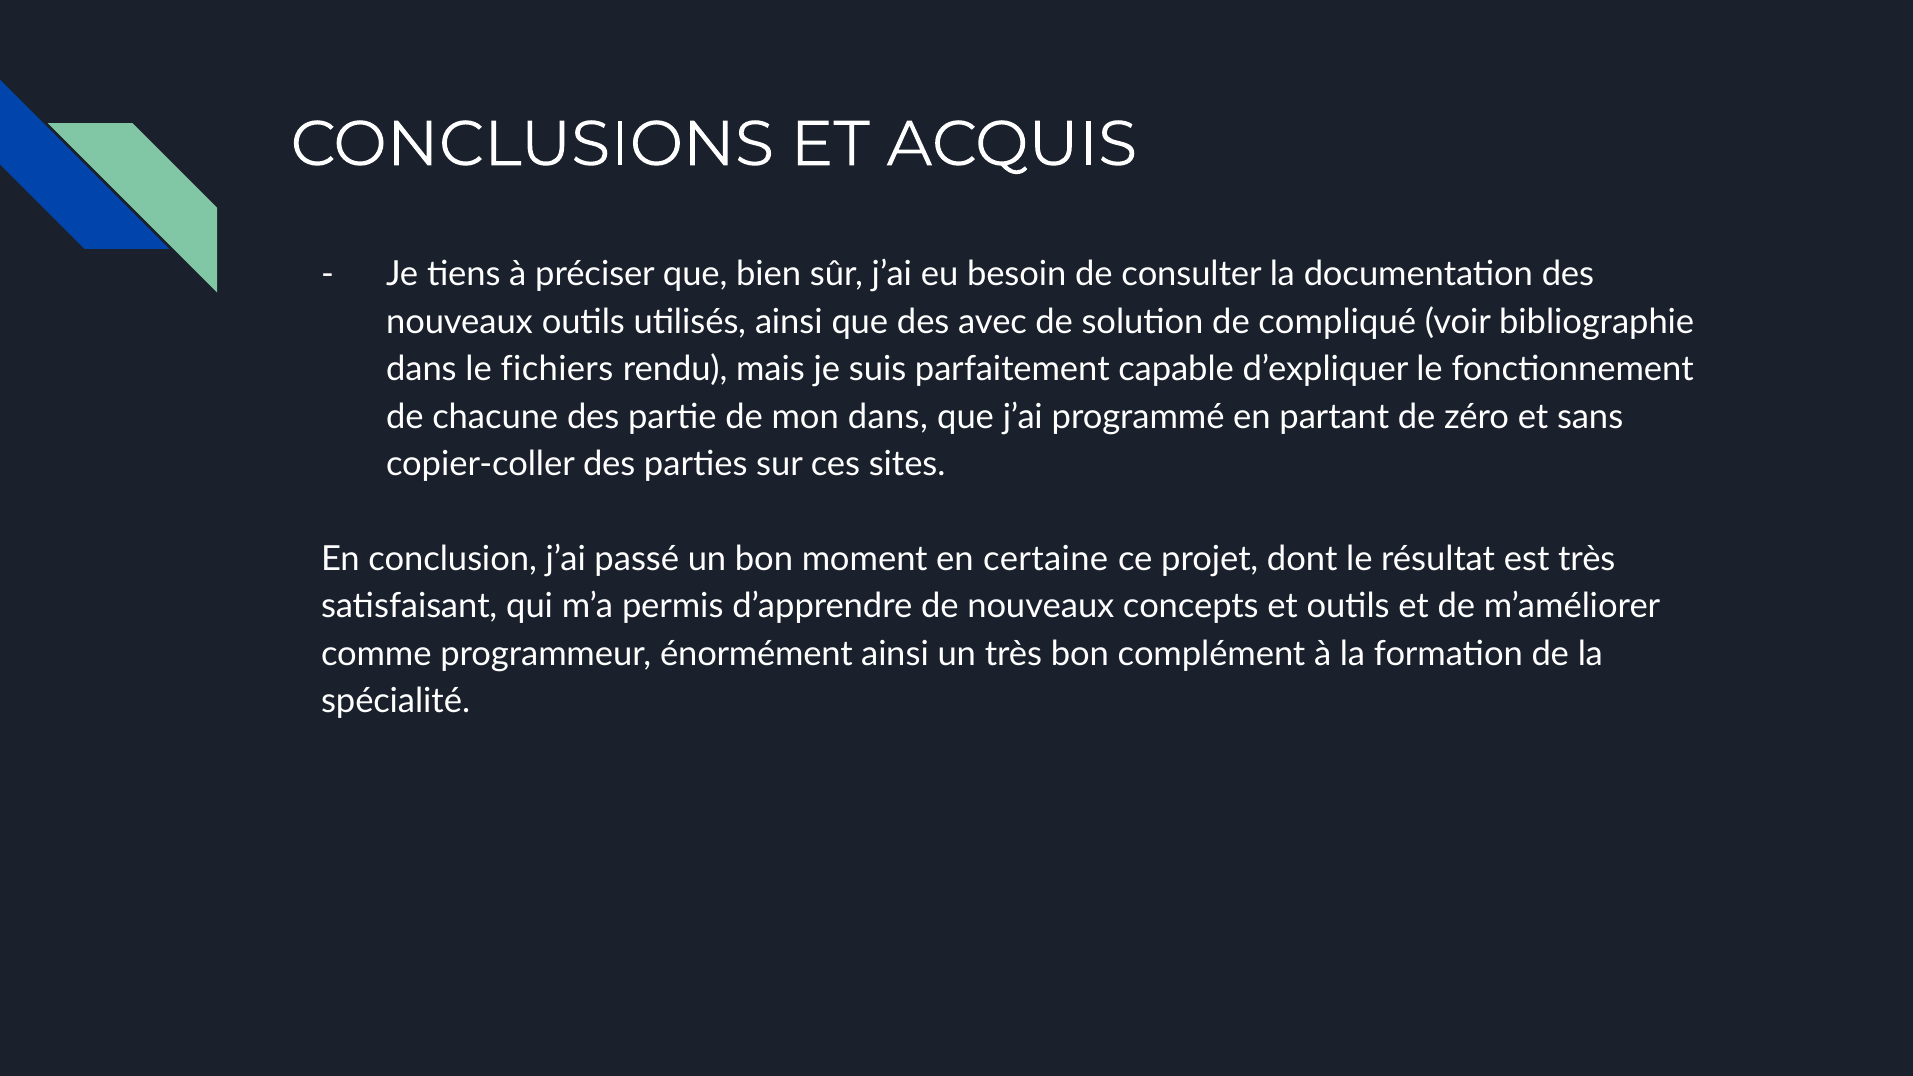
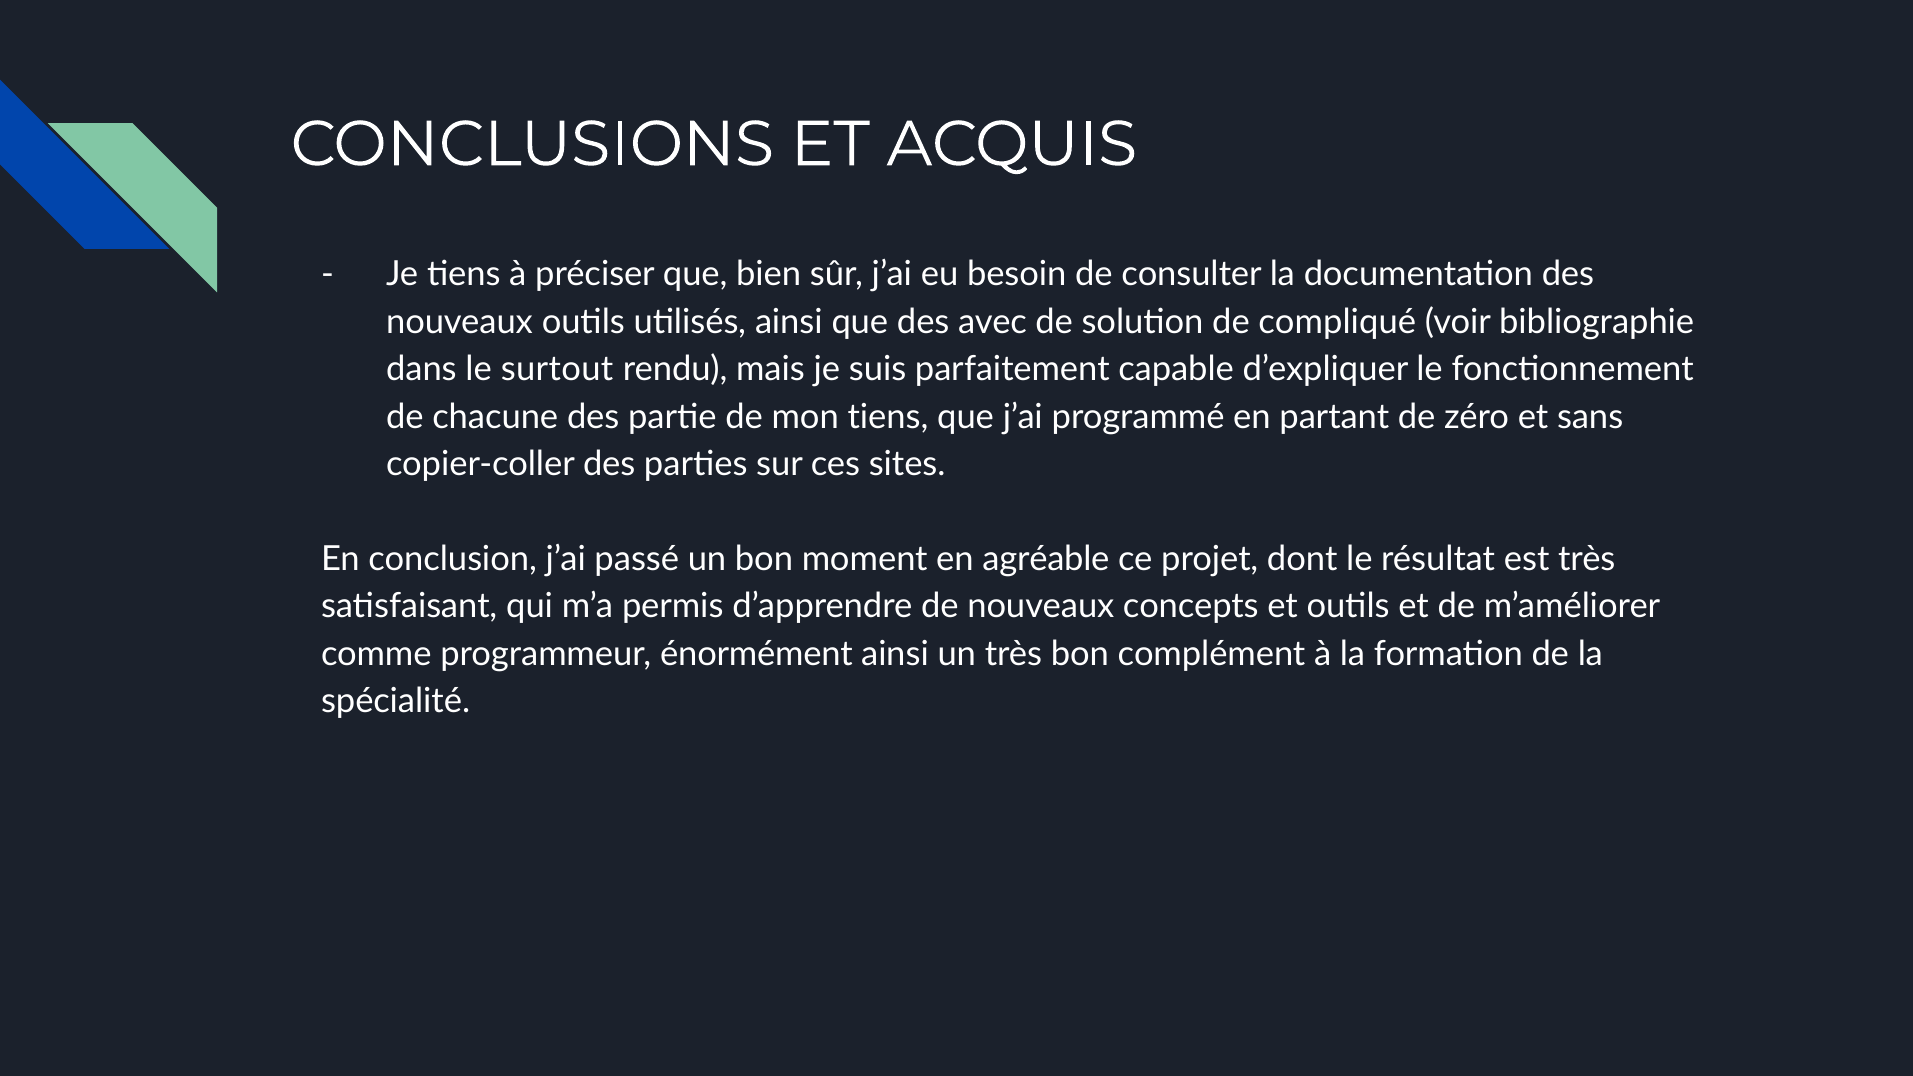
fichiers: fichiers -> surtout (557, 369)
mon dans: dans -> tiens (888, 417)
certaine: certaine -> agréable (1046, 559)
